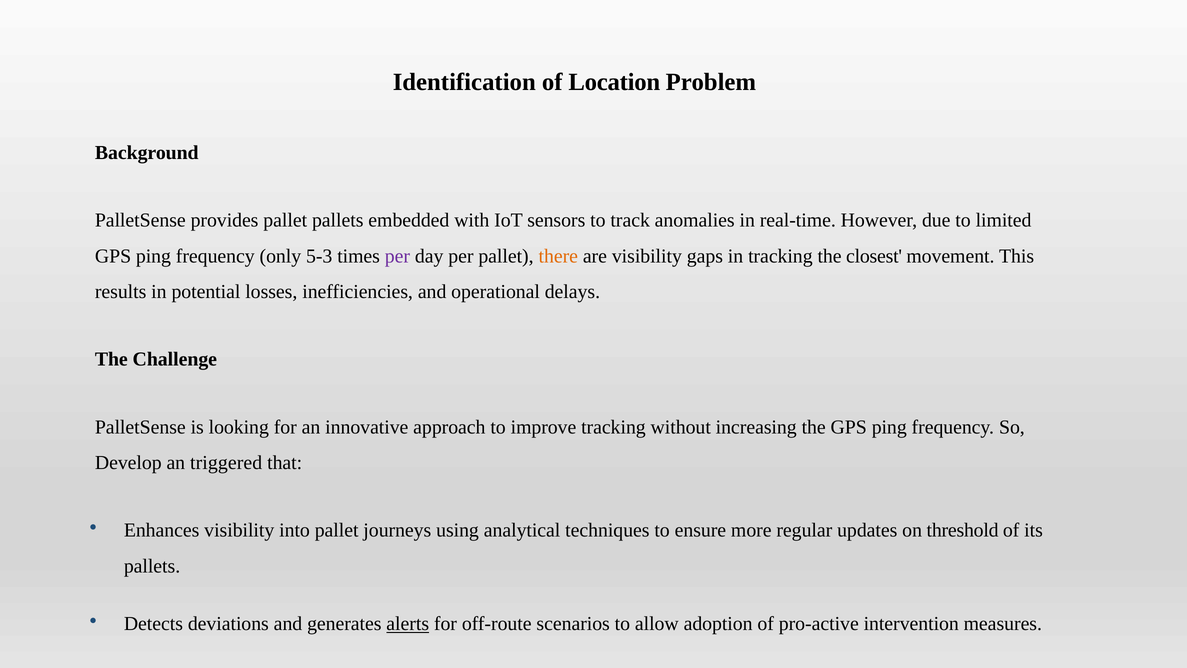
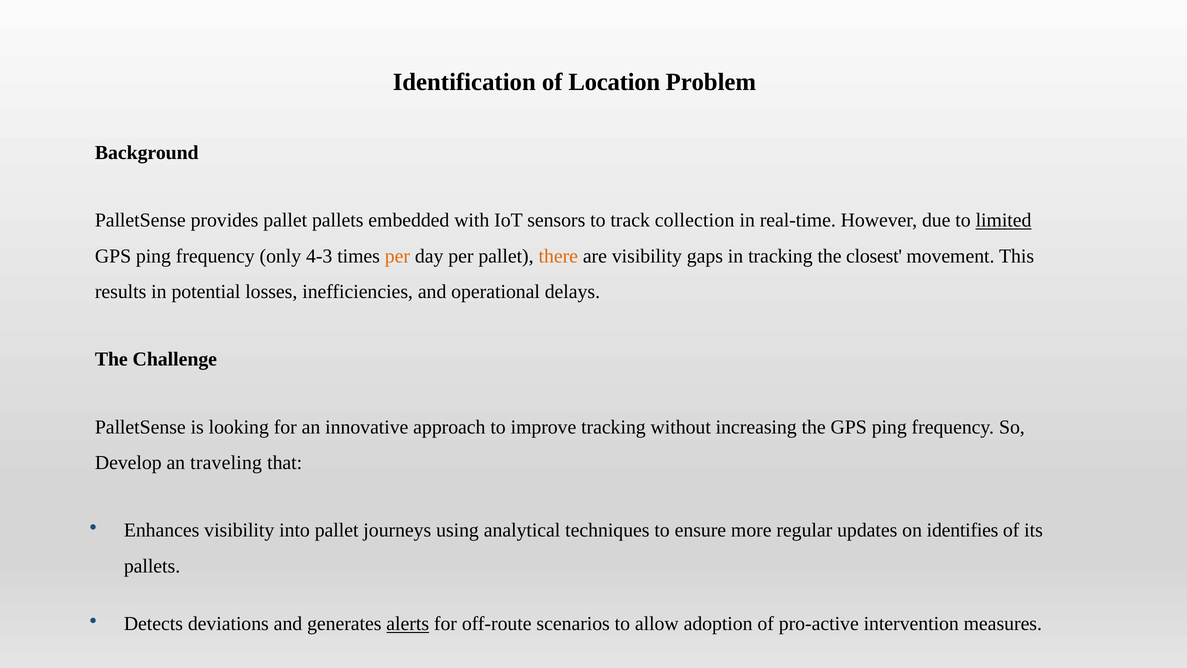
anomalies: anomalies -> collection (695, 220)
limited underline: none -> present (1004, 220)
5-3: 5-3 -> 4-3 (319, 256)
per colour: purple -> orange (397, 256)
triggered: triggered -> traveling (226, 463)
threshold: threshold -> identifies (963, 530)
